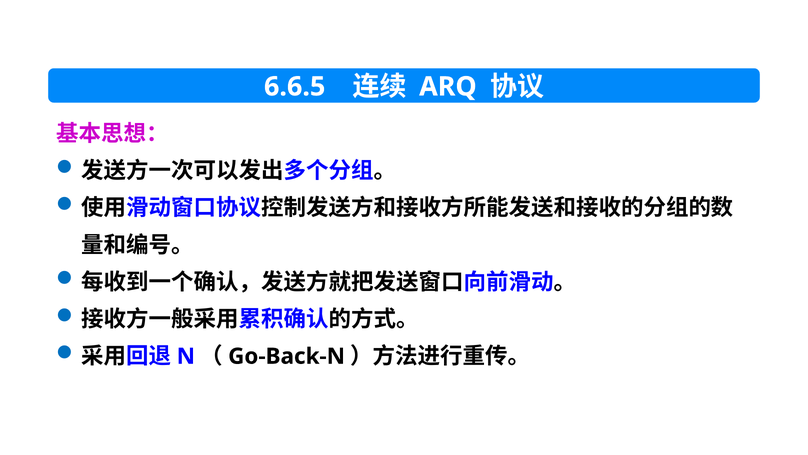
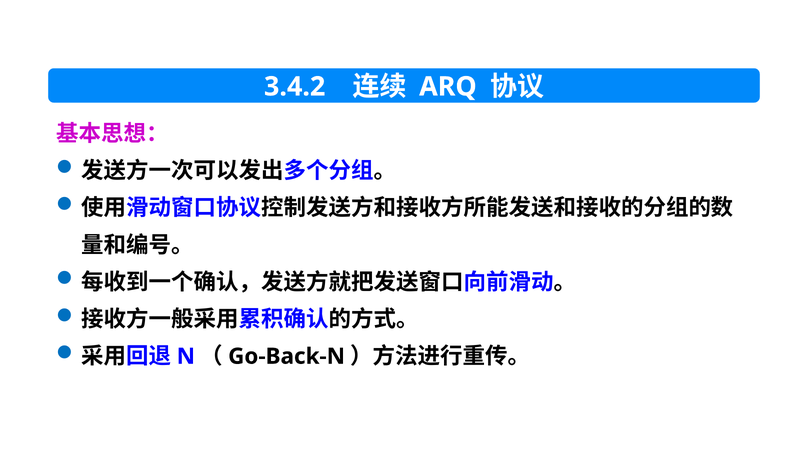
6.6.5: 6.6.5 -> 3.4.2 (295, 87)
